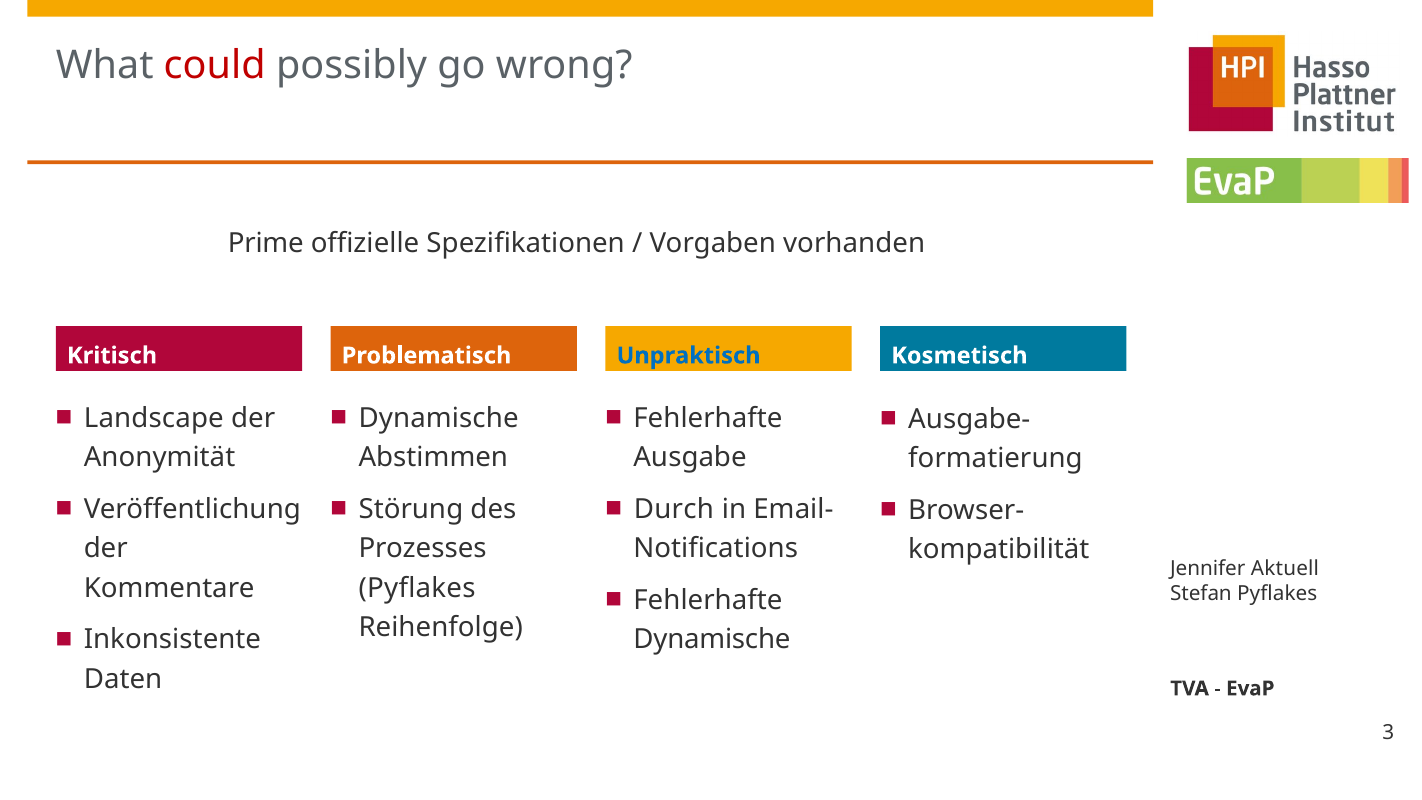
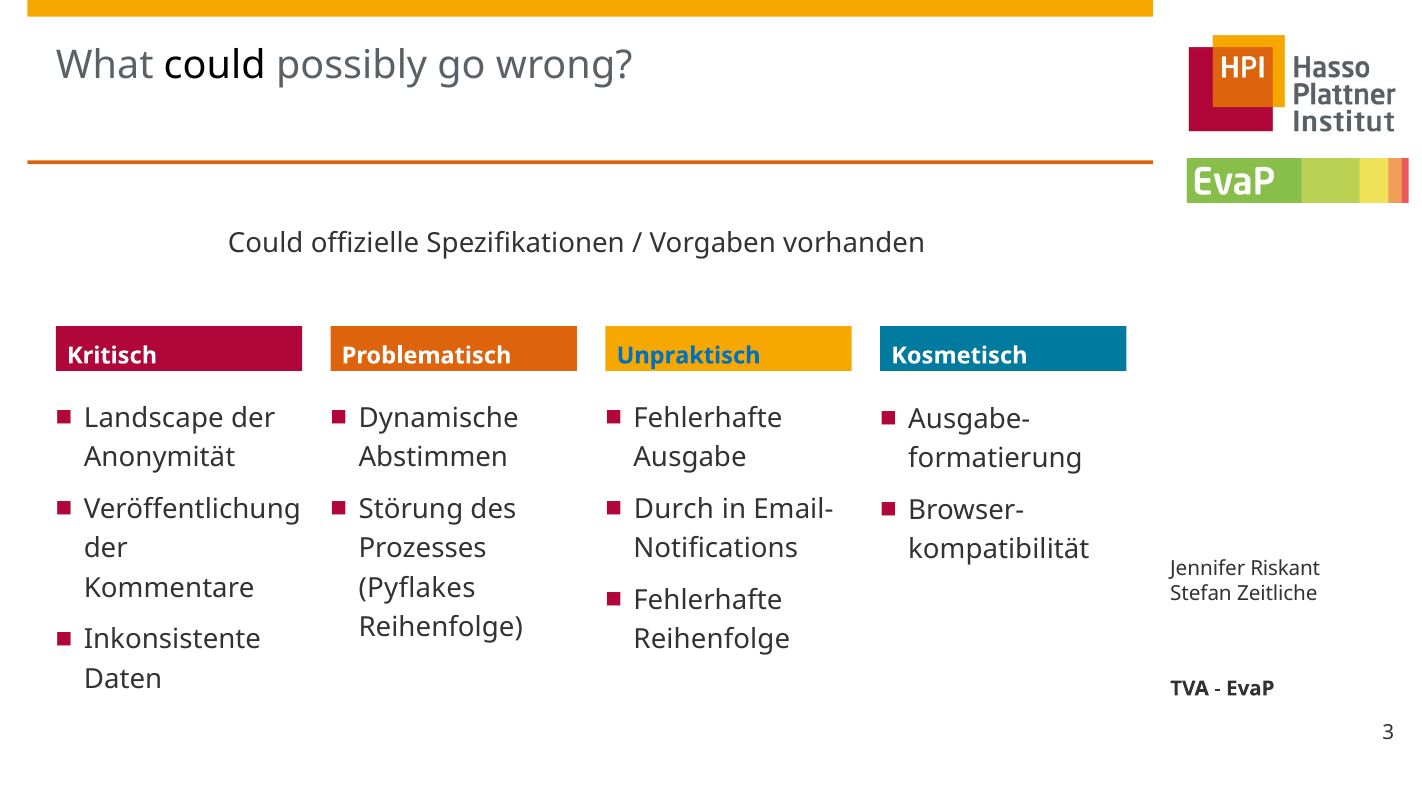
could colour: red -> black (215, 66)
Prime: Prime -> Could (266, 244)
Aktuell: Aktuell -> Riskant (1285, 568)
Stefan Pyflakes: Pyflakes -> Zeitliche (1277, 593)
Dynamische: Dynamische -> Reihenfolge (712, 639)
